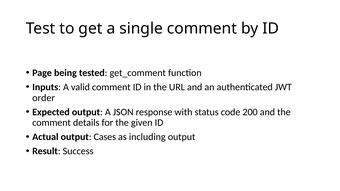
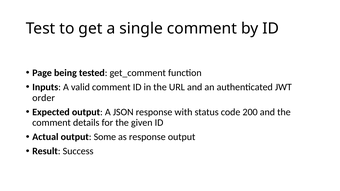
Cases: Cases -> Some (105, 137)
as including: including -> response (147, 137)
